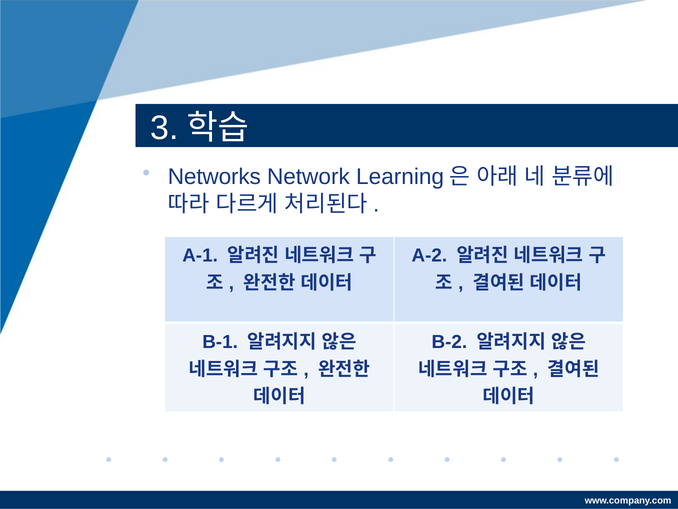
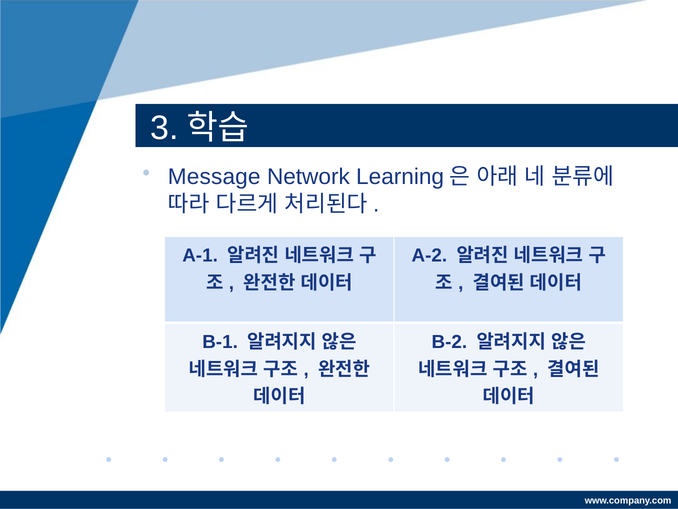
Networks: Networks -> Message (214, 177)
